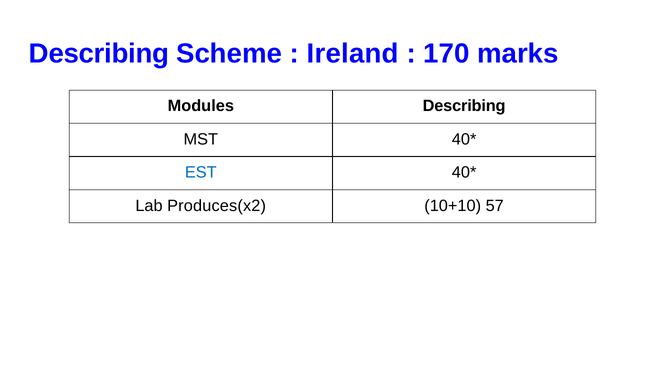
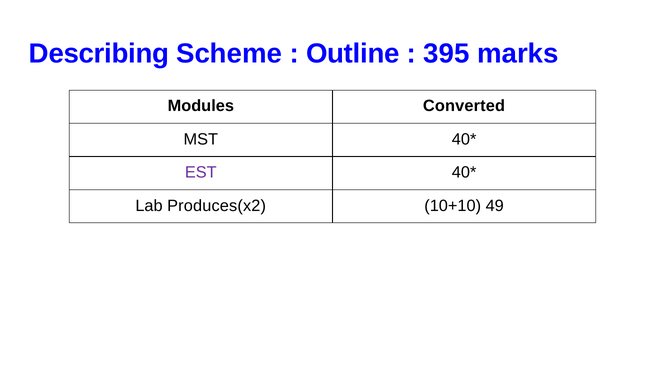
Ireland: Ireland -> Outline (353, 54)
170: 170 -> 395 (446, 54)
Modules Describing: Describing -> Converted (464, 106)
EST colour: blue -> purple (201, 173)
57: 57 -> 49 (495, 206)
